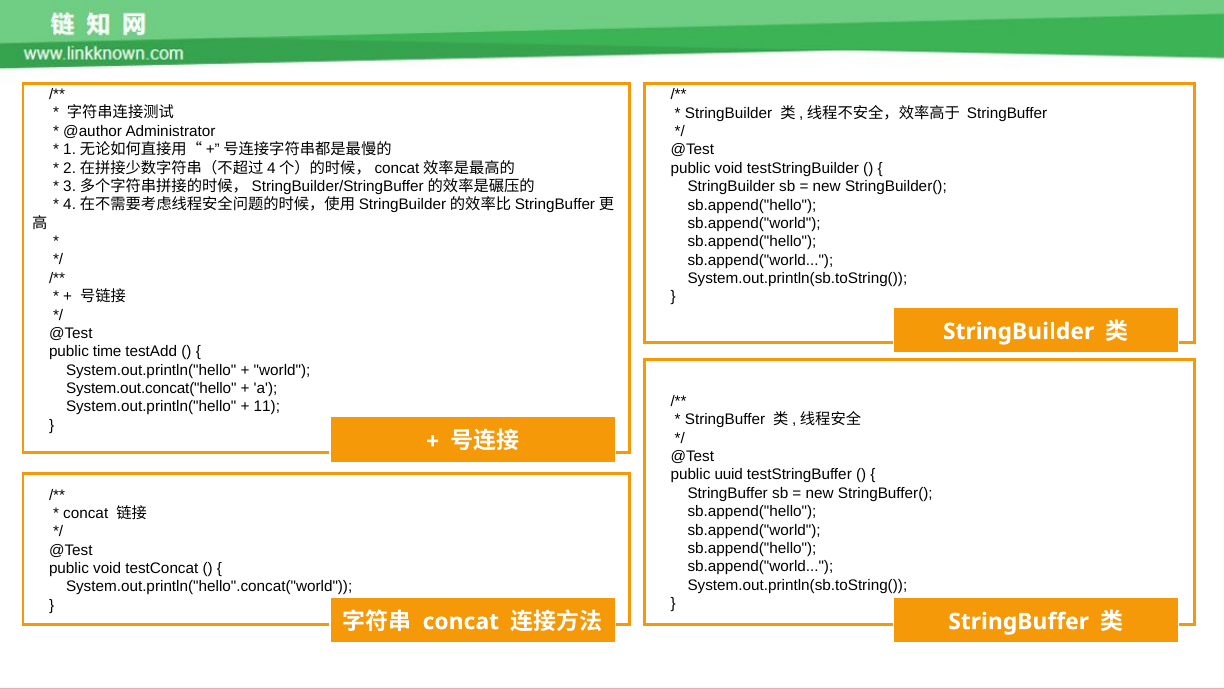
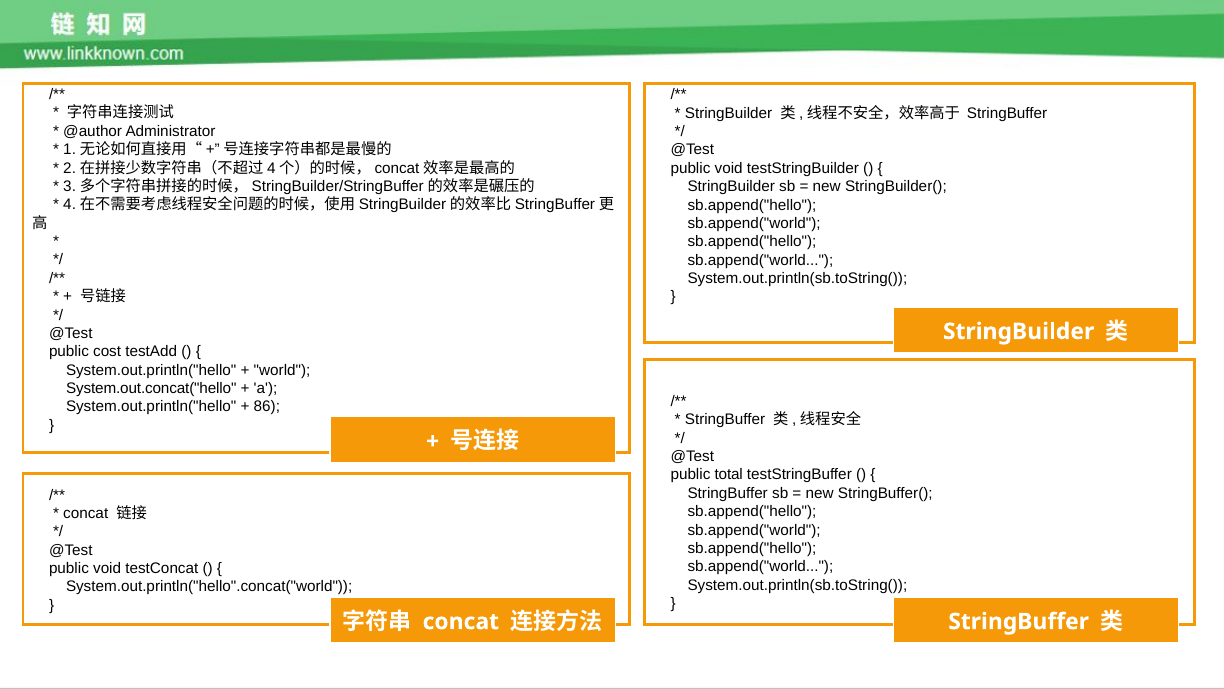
time: time -> cost (107, 351)
11: 11 -> 86 (267, 407)
uuid: uuid -> total (729, 475)
